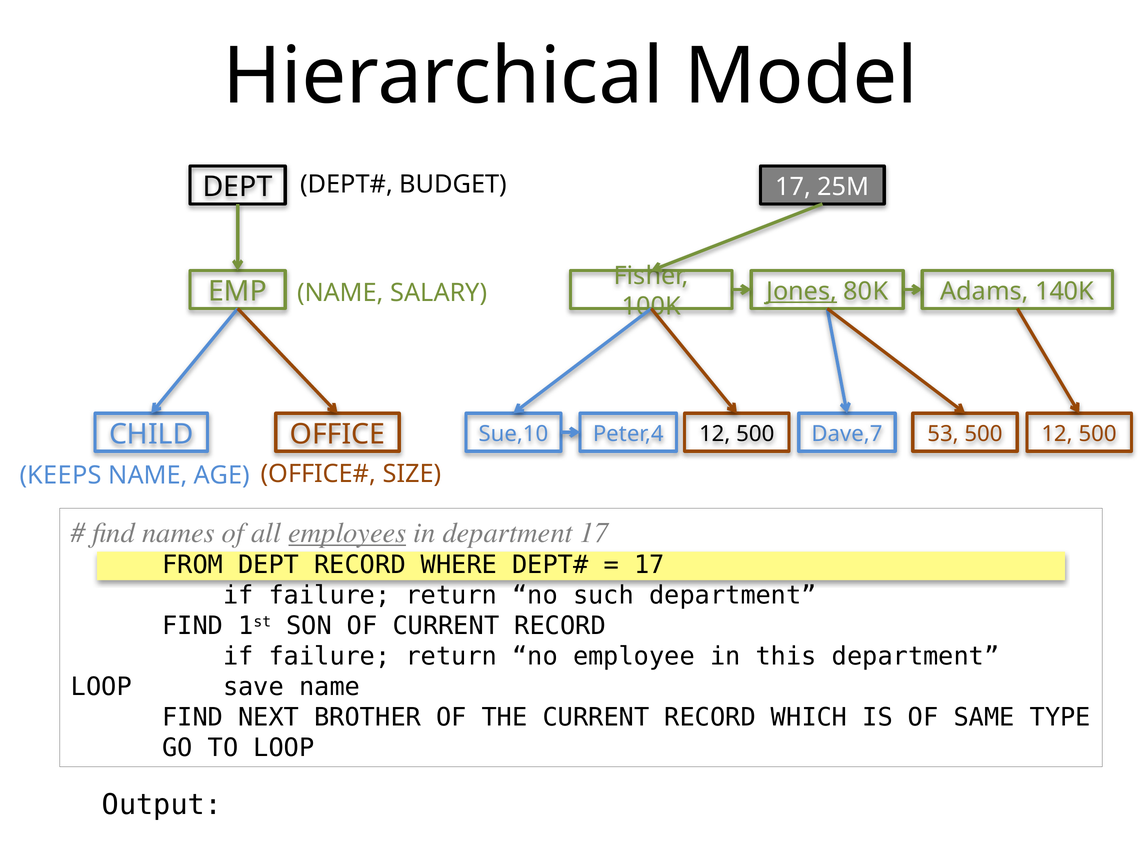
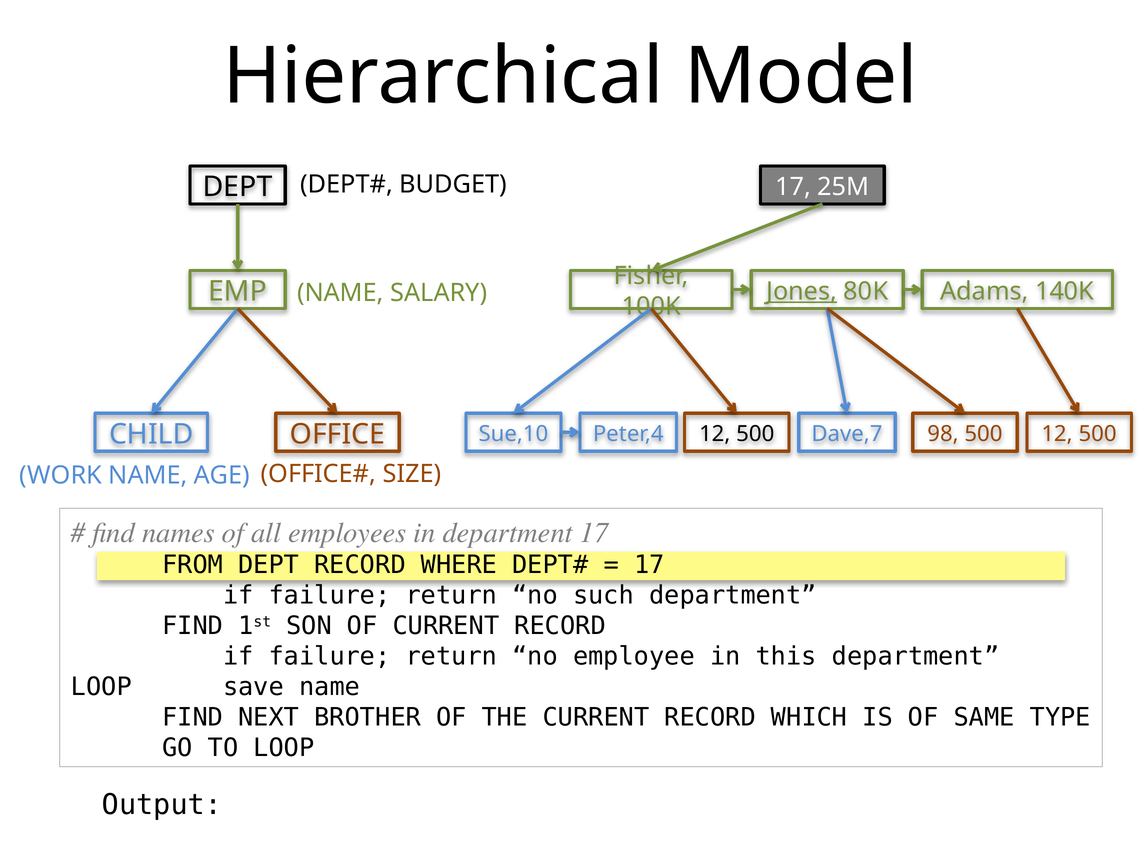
53: 53 -> 98 (943, 434)
KEEPS: KEEPS -> WORK (61, 475)
employees underline: present -> none (347, 533)
